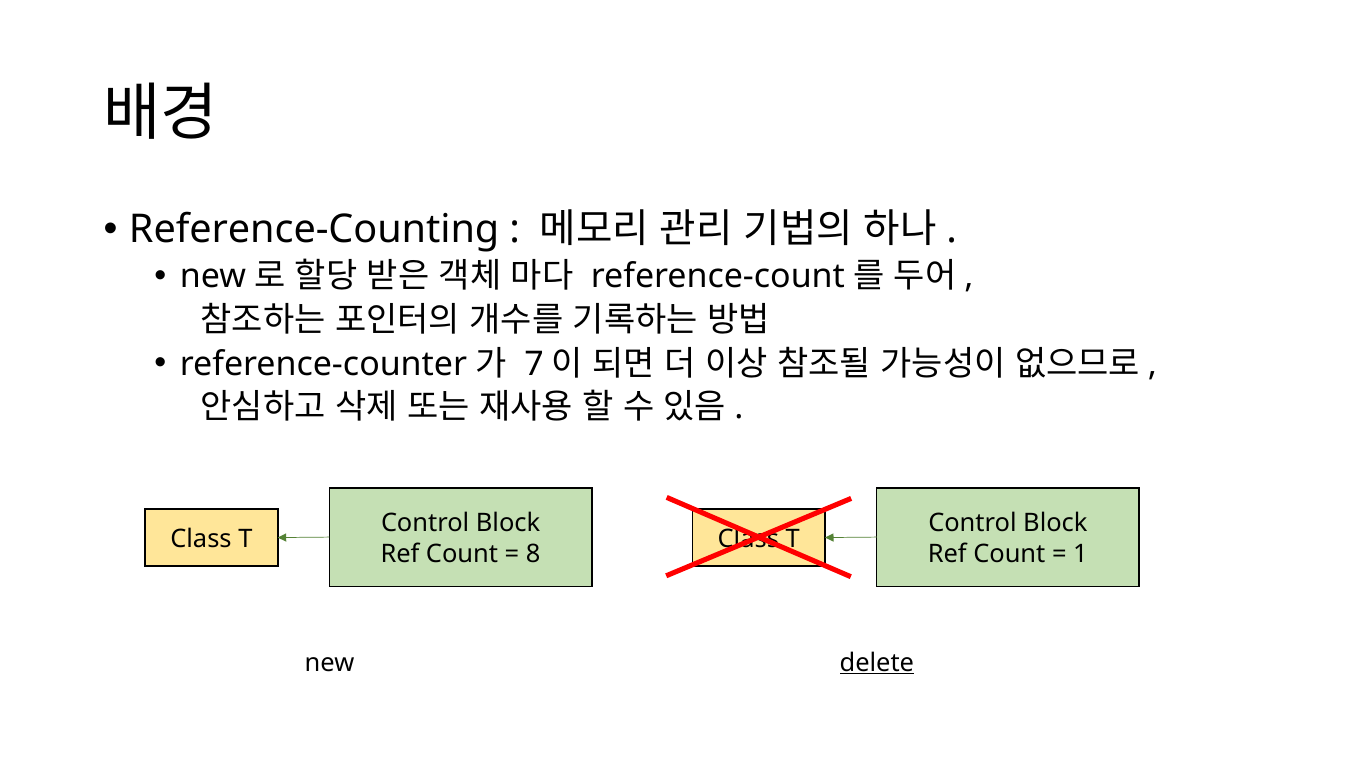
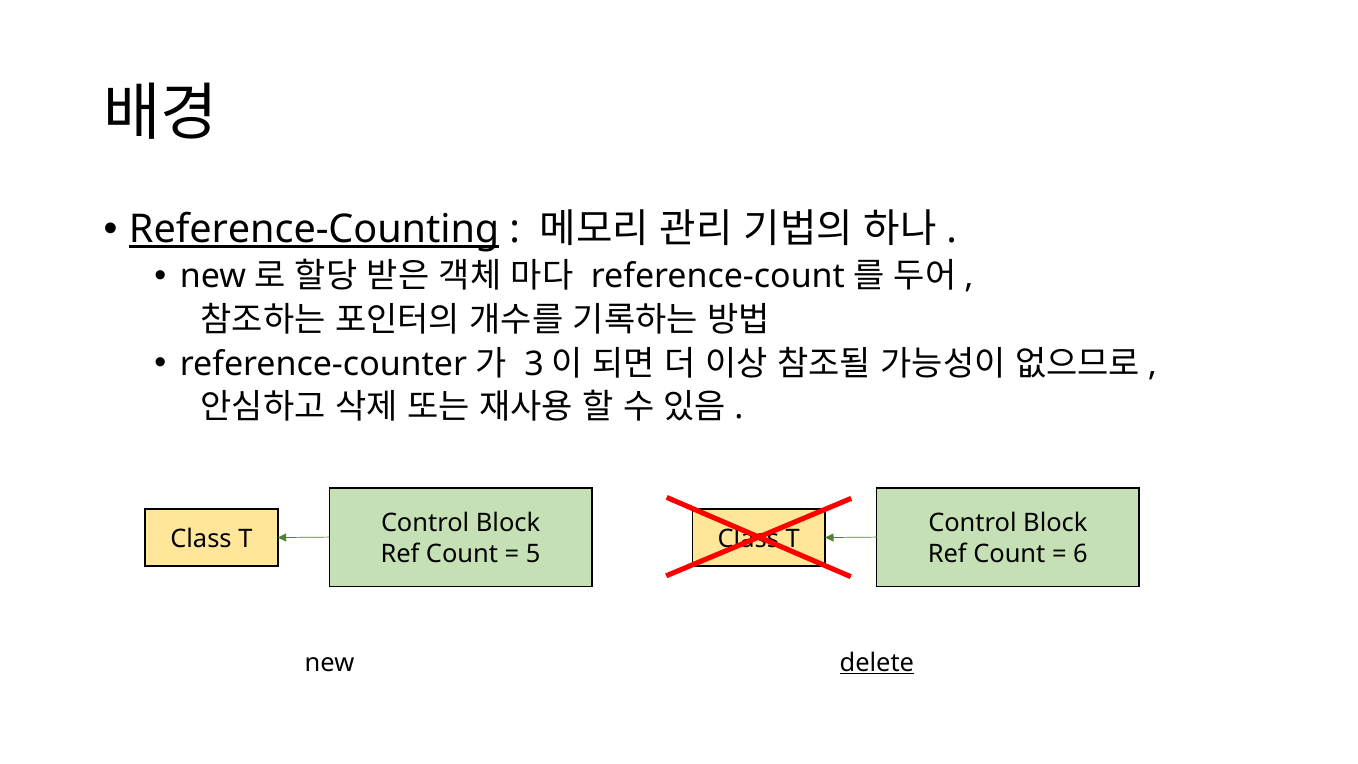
Reference-Counting underline: none -> present (314, 230)
7: 7 -> 3 (534, 364)
8: 8 -> 5 (533, 554)
1: 1 -> 6 (1080, 554)
